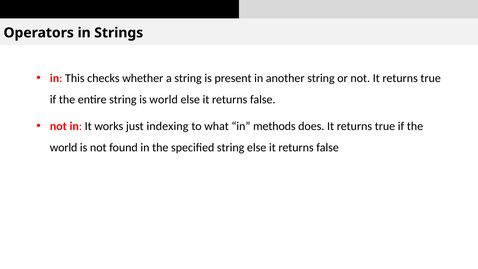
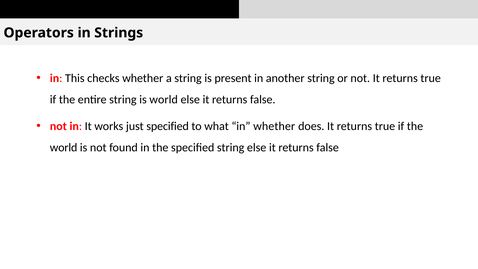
just indexing: indexing -> specified (168, 126)
in methods: methods -> whether (274, 126)
